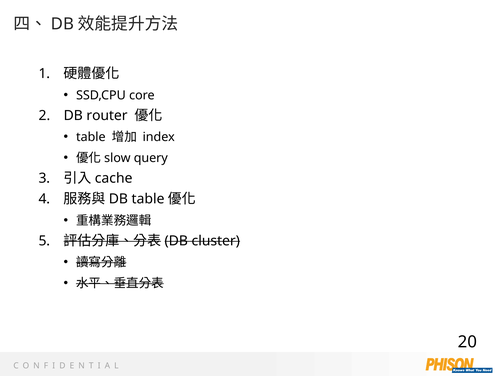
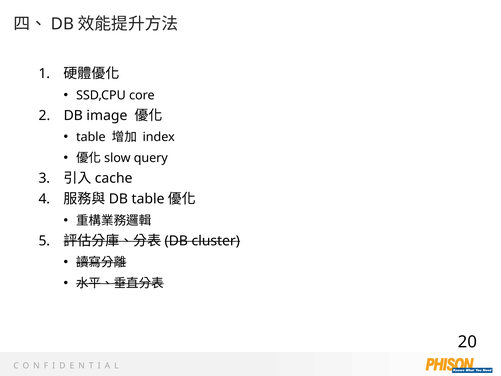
router: router -> image (107, 115)
